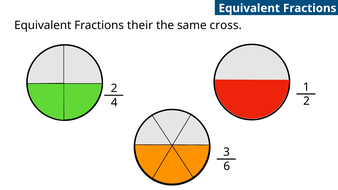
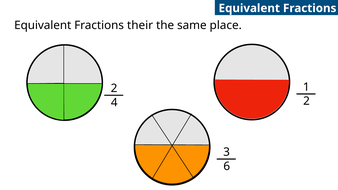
cross: cross -> place (226, 25)
